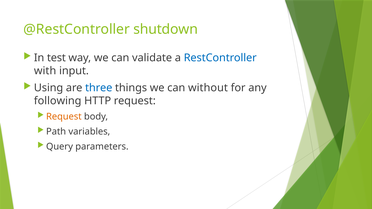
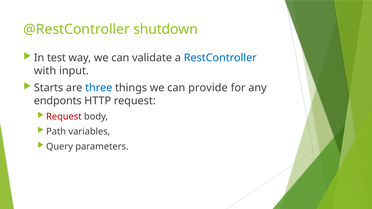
Using: Using -> Starts (49, 88)
without: without -> provide (208, 88)
following: following -> endponts (58, 101)
Request colour: orange -> red (64, 117)
